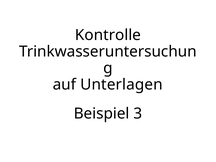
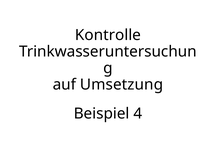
Unterlagen: Unterlagen -> Umsetzung (122, 85)
3: 3 -> 4 (138, 113)
